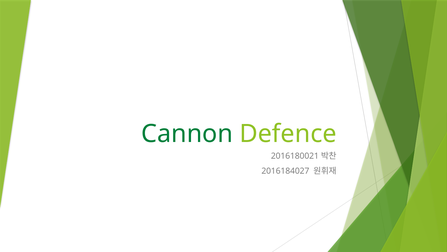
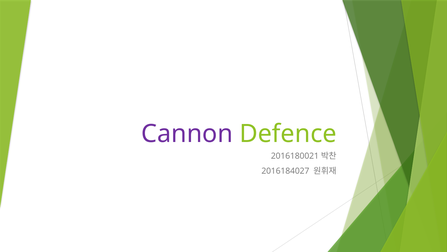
Cannon colour: green -> purple (187, 133)
